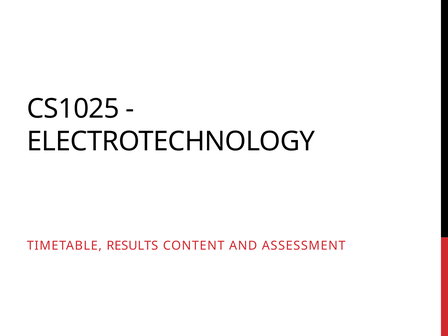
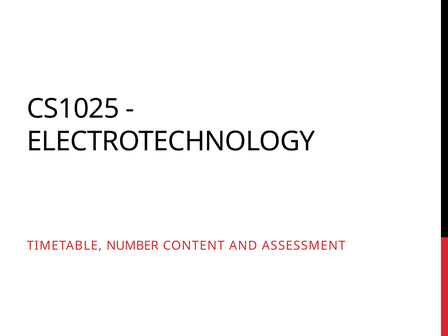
RESULTS: RESULTS -> NUMBER (132, 246)
